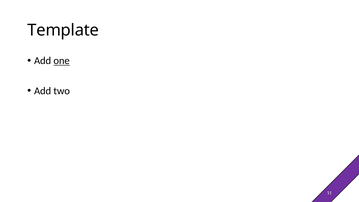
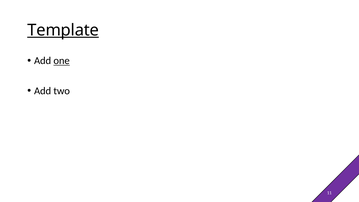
Template underline: none -> present (63, 30)
